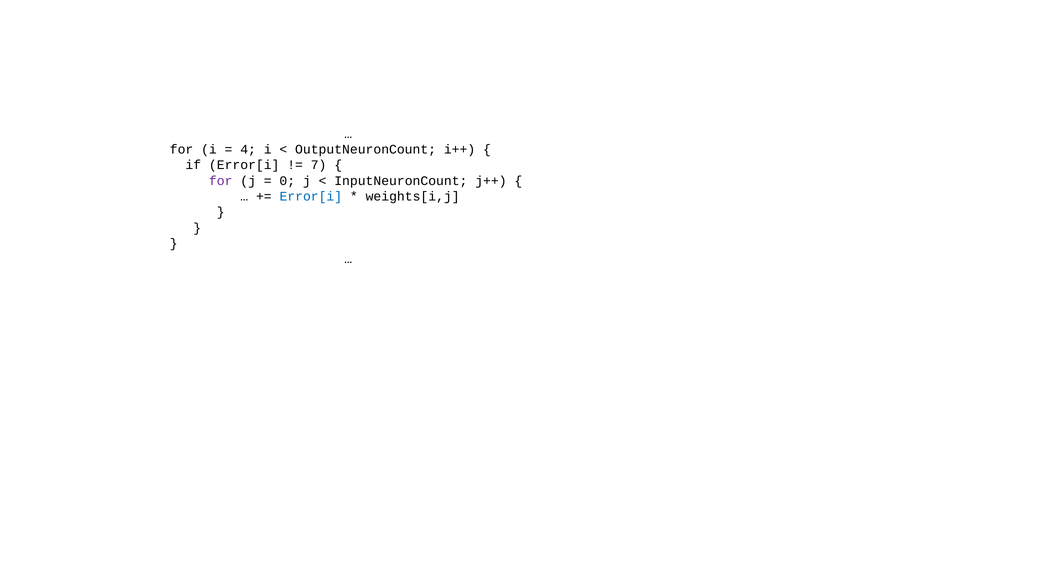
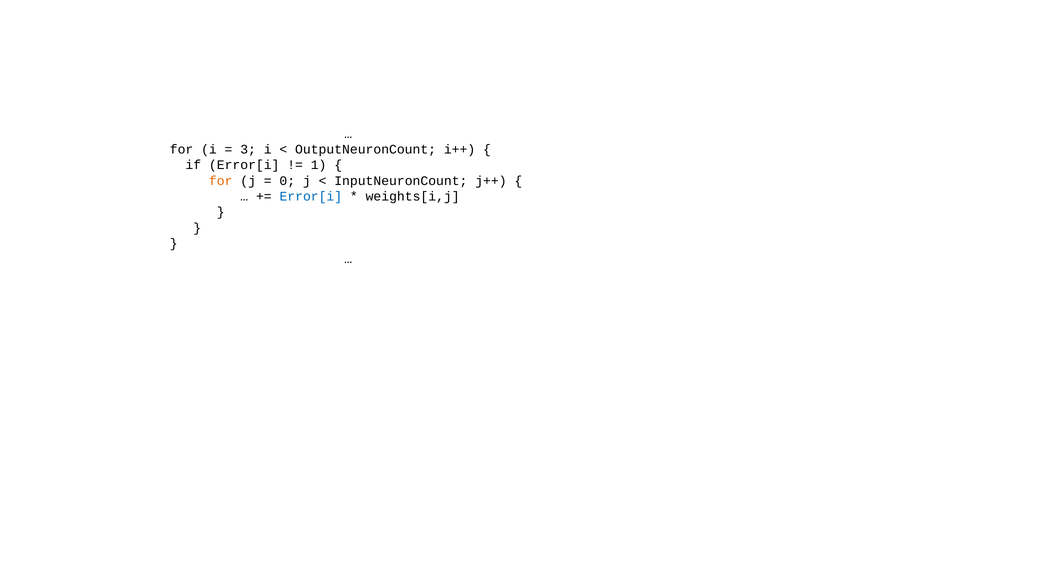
4: 4 -> 3 (248, 149)
7: 7 -> 1 (319, 165)
for colour: purple -> orange (221, 181)
